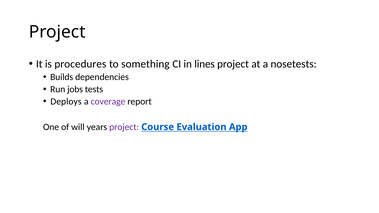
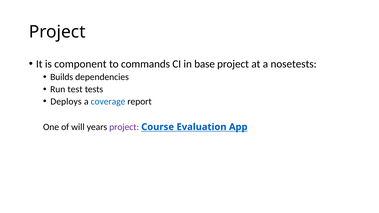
procedures: procedures -> component (80, 64)
something: something -> commands (146, 64)
lines: lines -> base (205, 64)
jobs: jobs -> test (75, 89)
coverage colour: purple -> blue (108, 102)
